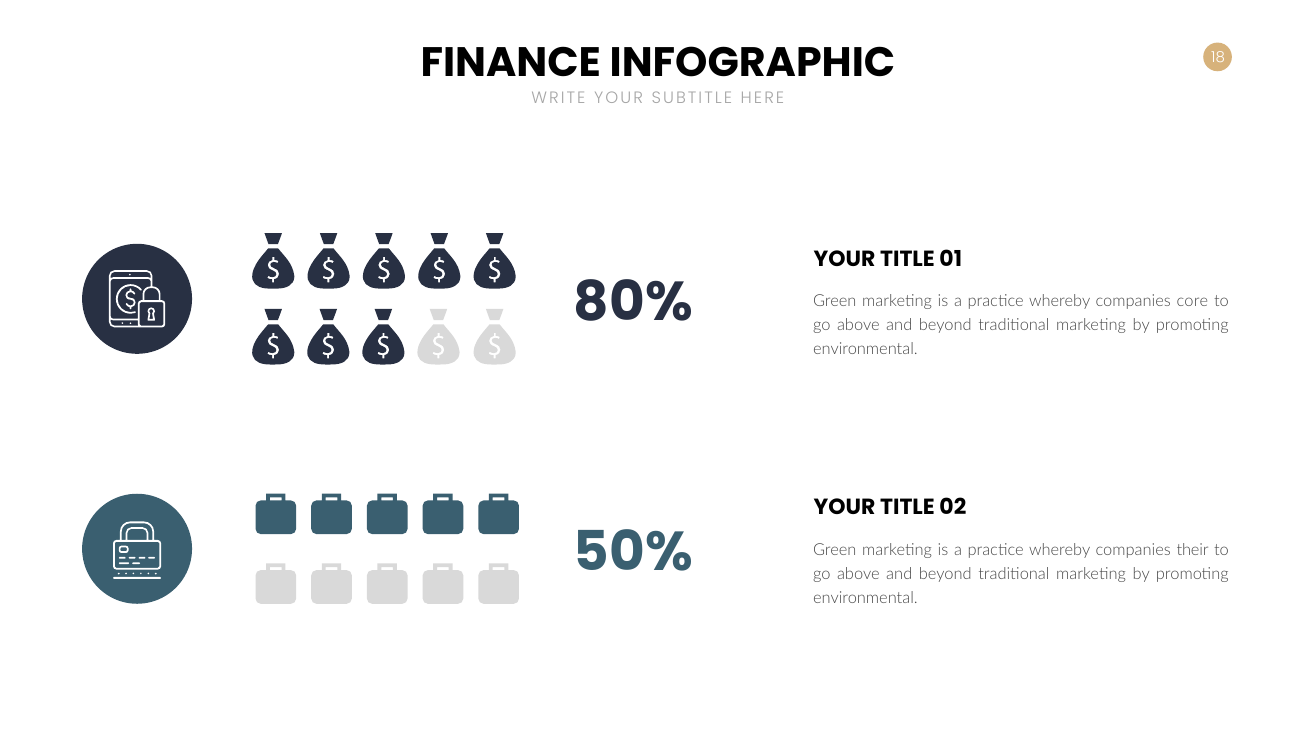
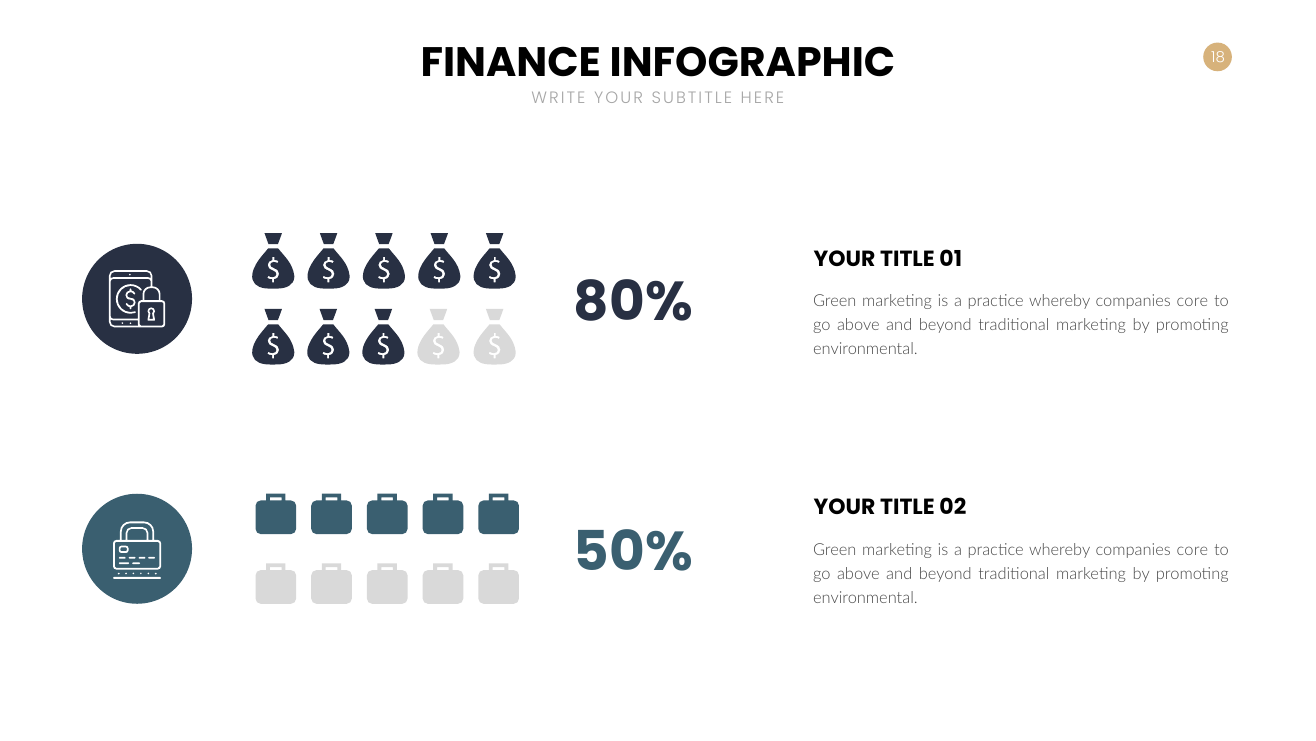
their: their -> core (1192, 550)
